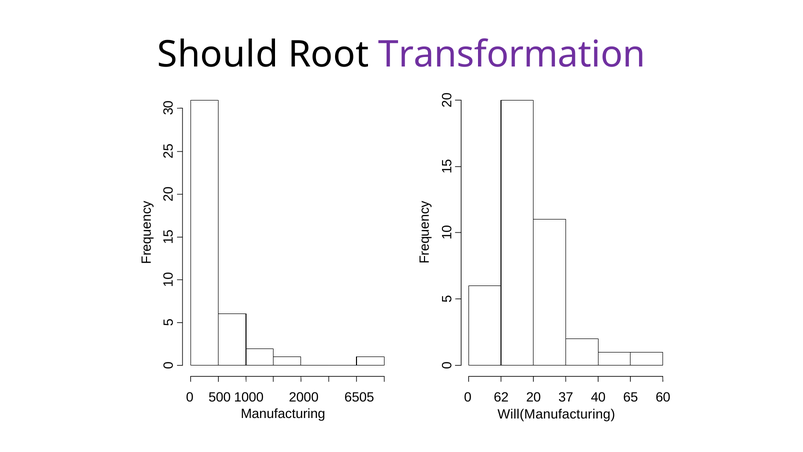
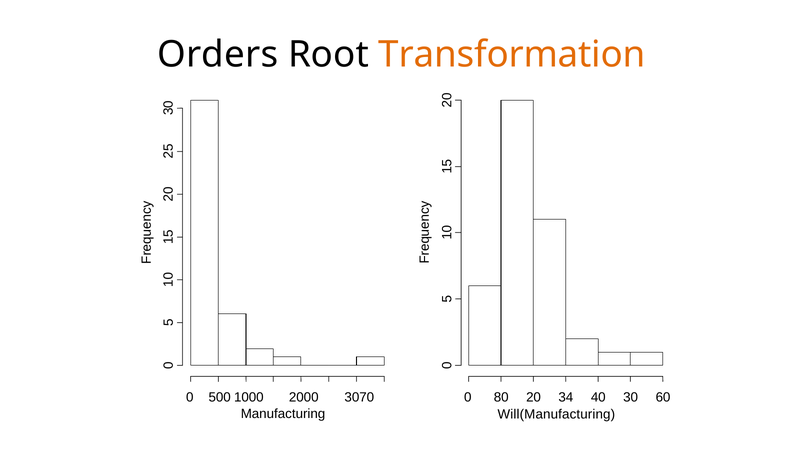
Should: Should -> Orders (218, 55)
Transformation colour: purple -> orange (512, 55)
6505: 6505 -> 3070 (359, 397)
62: 62 -> 80 (501, 397)
37: 37 -> 34 (566, 397)
65: 65 -> 30 (631, 397)
